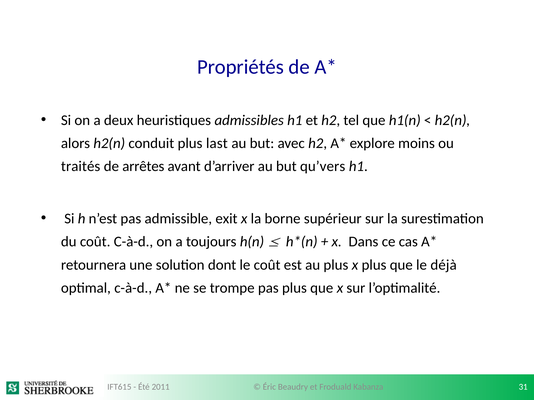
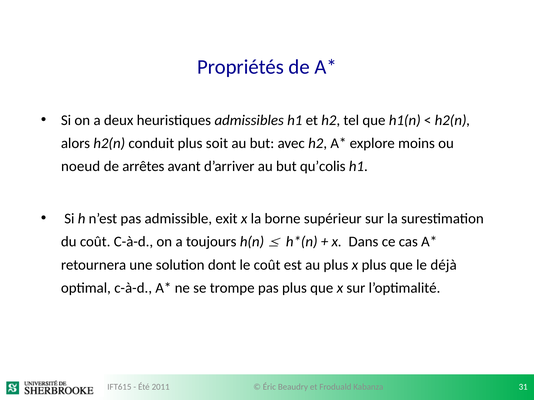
last: last -> soit (217, 143)
traités: traités -> noeud (81, 167)
qu’vers: qu’vers -> qu’colis (323, 167)
